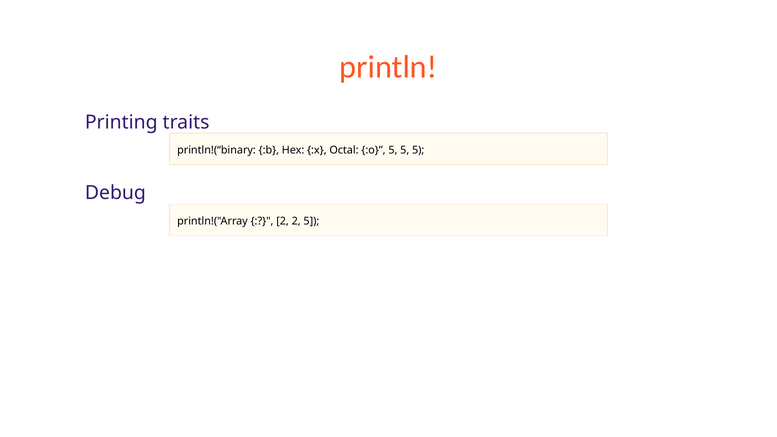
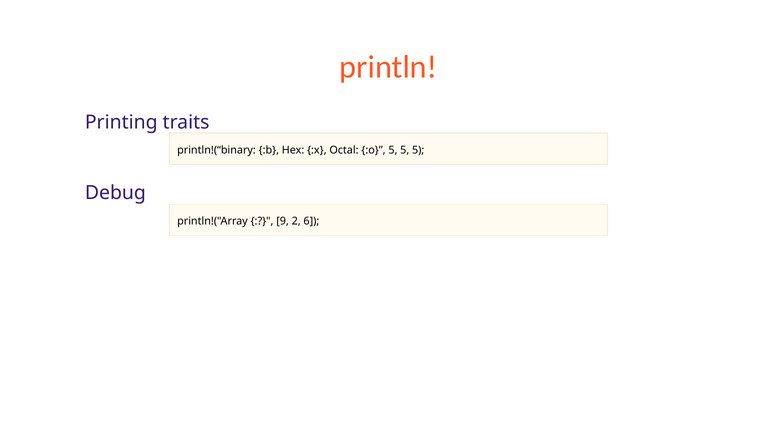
2: 2 -> 9 (283, 221)
2 5: 5 -> 6 (311, 221)
